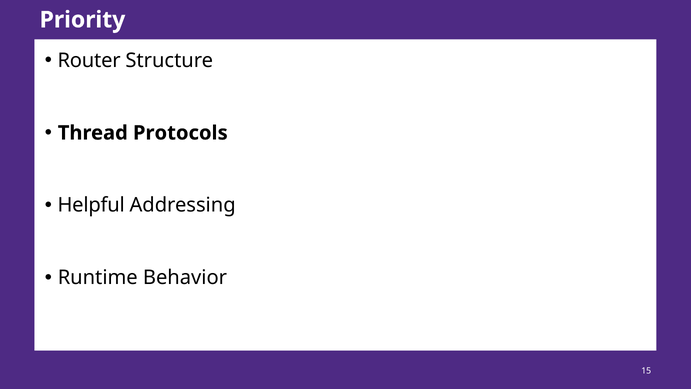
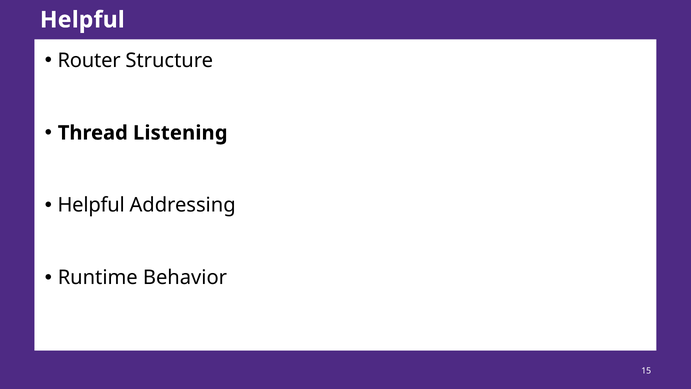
Priority: Priority -> Helpful (82, 20)
Protocols: Protocols -> Listening (180, 133)
